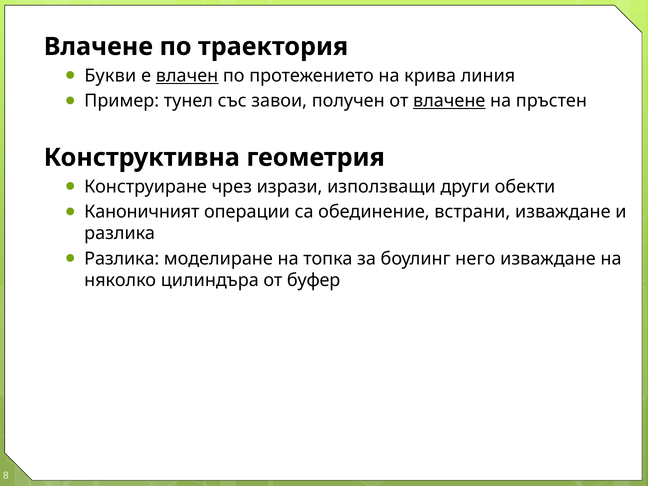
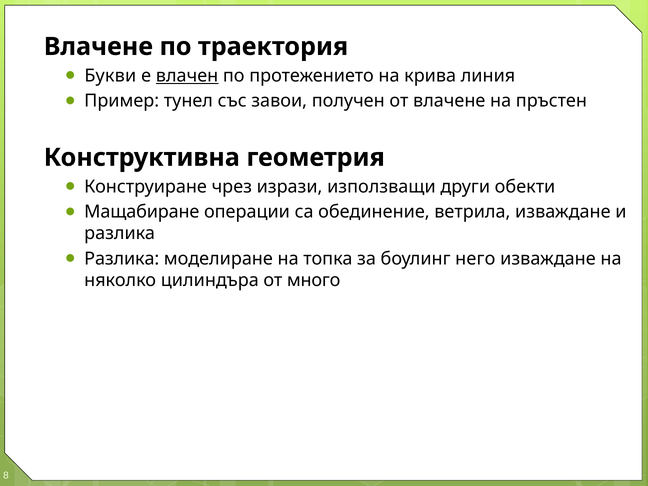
влачене underline: present -> none (449, 101)
Каноничният: Каноничният -> Мащабиране (142, 212)
встрани: встрани -> ветрила (472, 212)
буфер: буфер -> много (314, 280)
